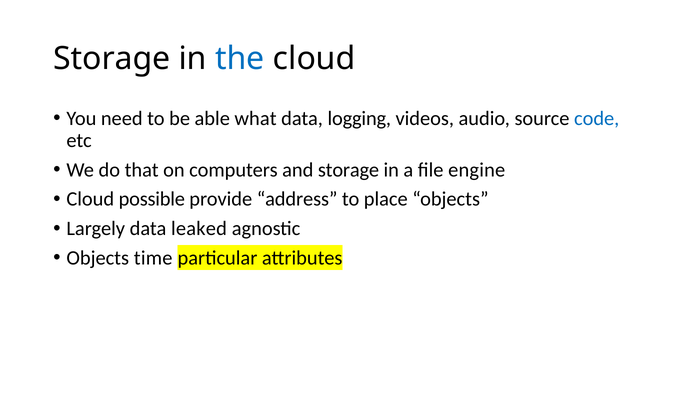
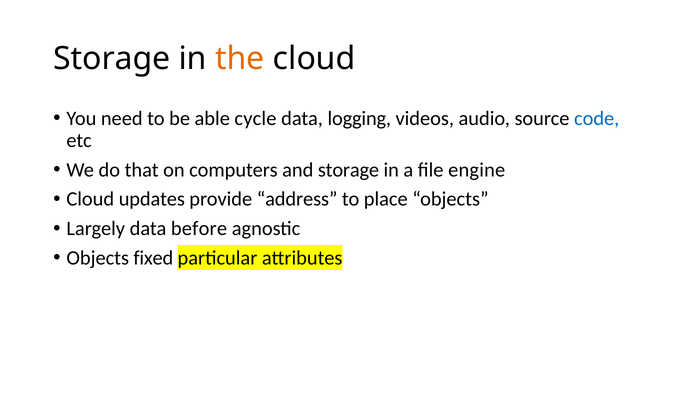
the colour: blue -> orange (240, 59)
what: what -> cycle (255, 118)
possible: possible -> updates (152, 199)
leaked: leaked -> before (199, 228)
time: time -> fixed (153, 258)
